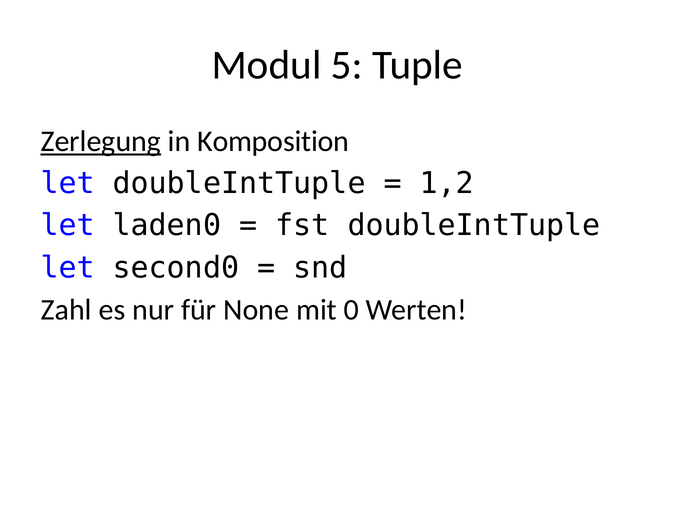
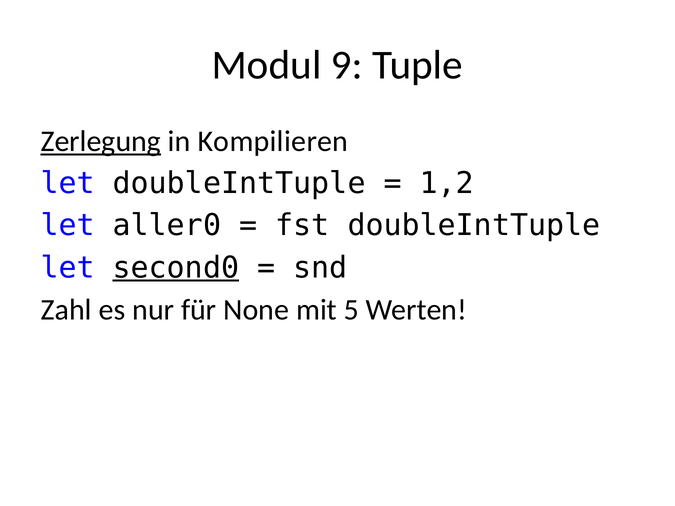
5: 5 -> 9 (347, 65)
Komposition: Komposition -> Kompilieren (273, 142)
laden0: laden0 -> aller0 (167, 226)
second0 underline: none -> present (176, 268)
0: 0 -> 5 (351, 310)
